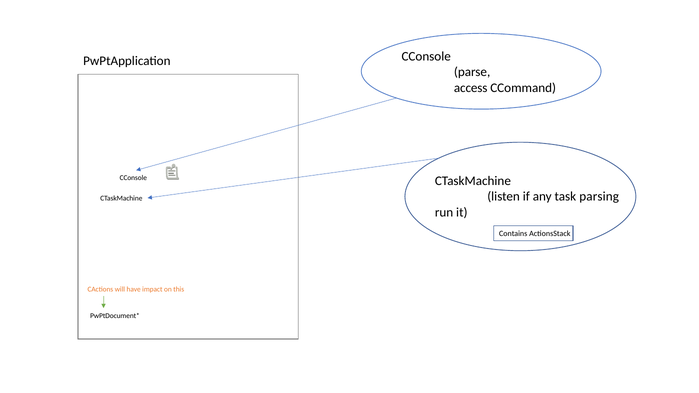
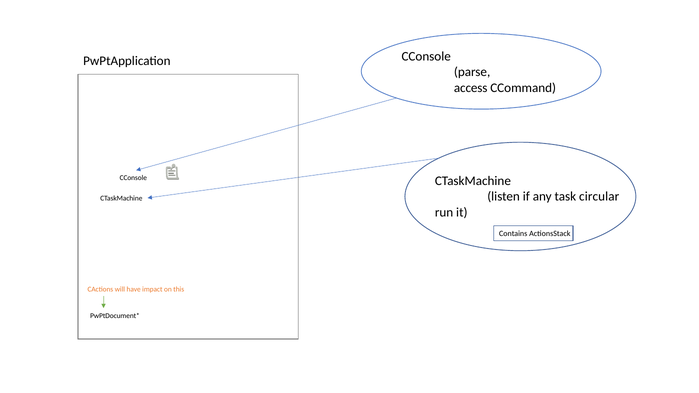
parsing: parsing -> circular (599, 197)
